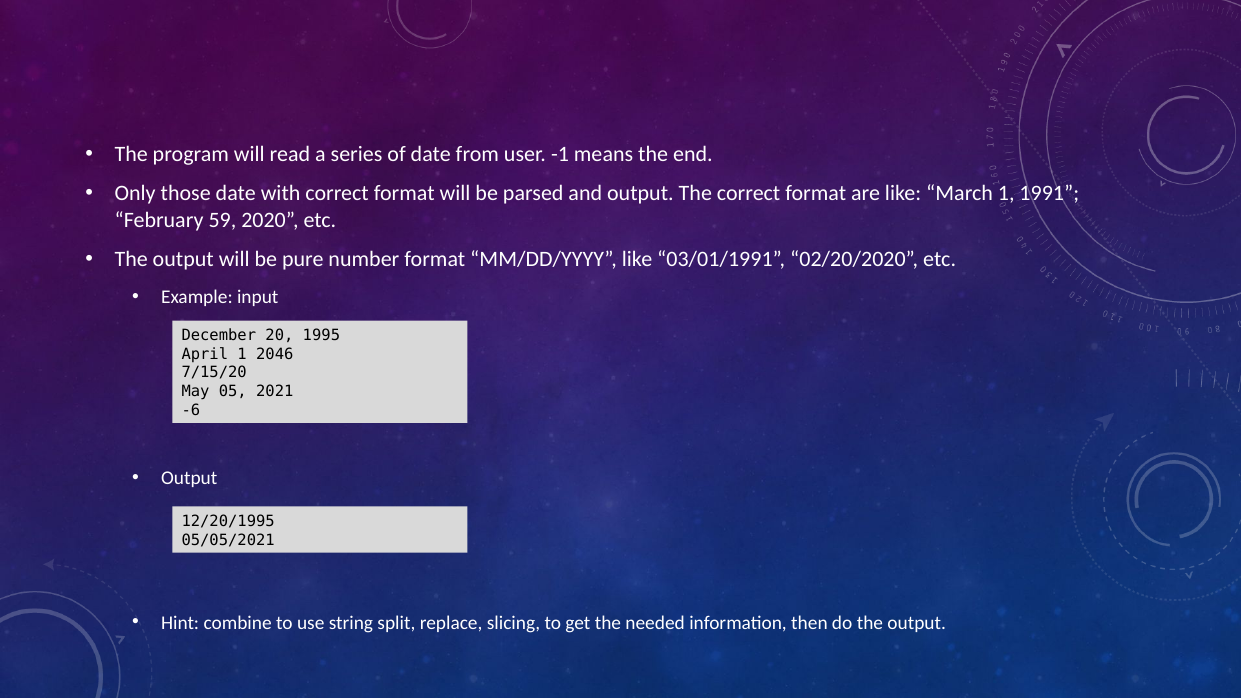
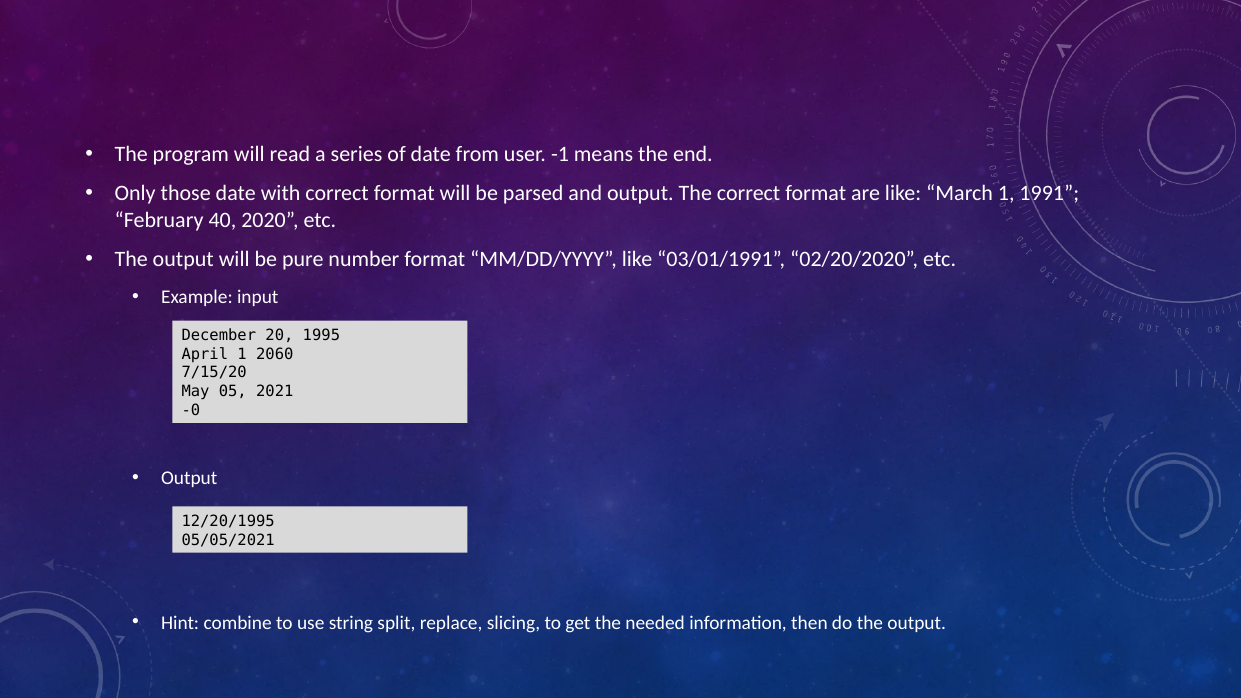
59: 59 -> 40 (222, 220)
2046: 2046 -> 2060 (275, 354)
-6: -6 -> -0 (191, 410)
